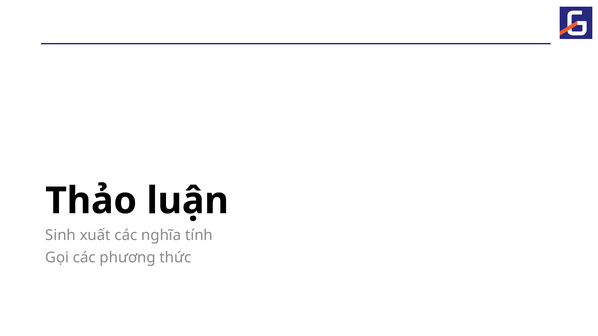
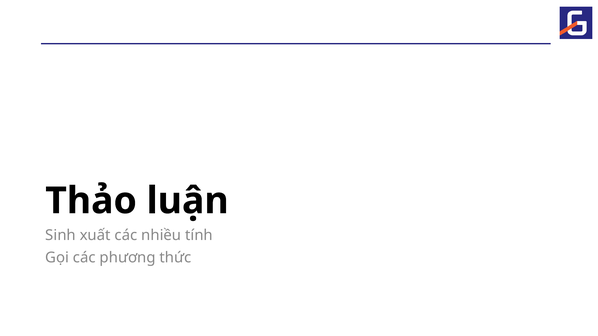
nghĩa: nghĩa -> nhiều (161, 235)
